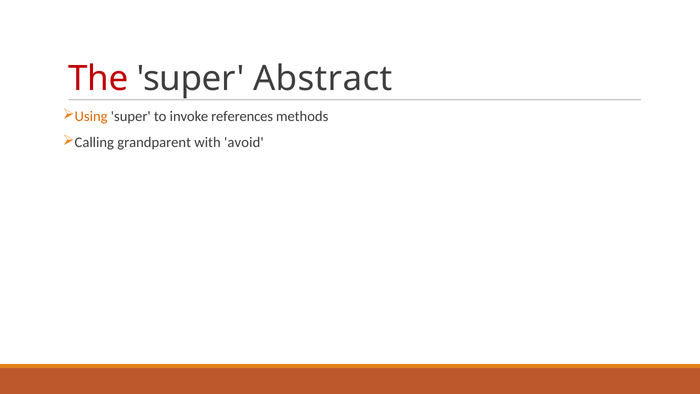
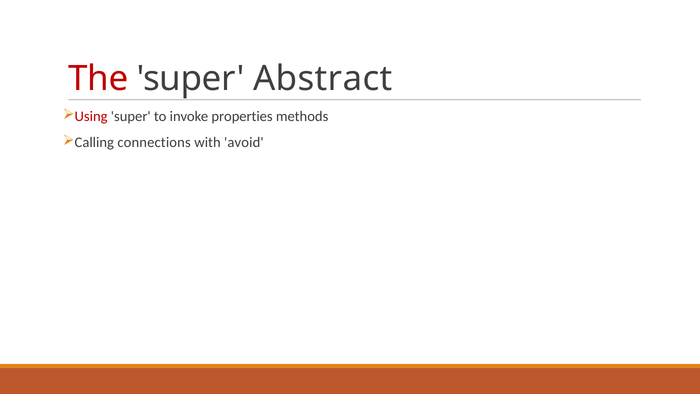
Using colour: orange -> red (91, 116)
references: references -> properties (242, 116)
grandparent: grandparent -> connections (154, 142)
